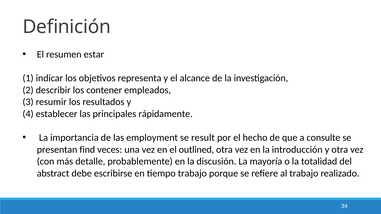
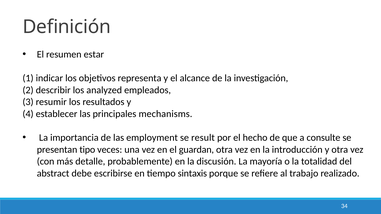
contener: contener -> analyzed (104, 90)
rápidamente: rápidamente -> mechanisms (165, 114)
find: find -> tipo (87, 150)
outlined: outlined -> guardan (196, 150)
tiempo trabajo: trabajo -> sintaxis (192, 174)
